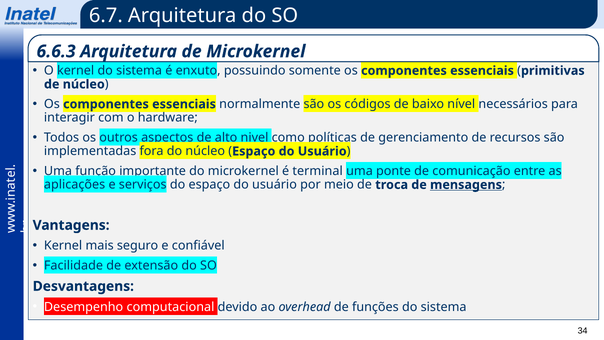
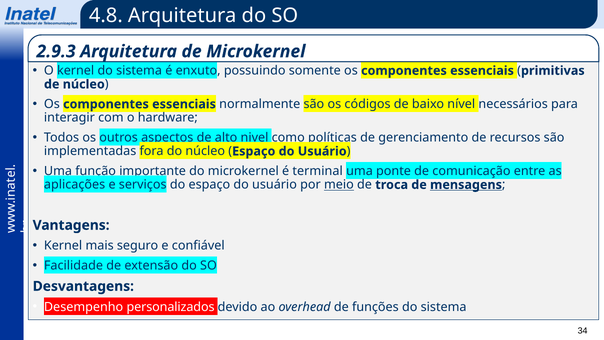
6.7: 6.7 -> 4.8 (106, 16)
6.6.3: 6.6.3 -> 2.9.3 (56, 51)
meio underline: none -> present (339, 185)
computacional: computacional -> personalizados (171, 307)
